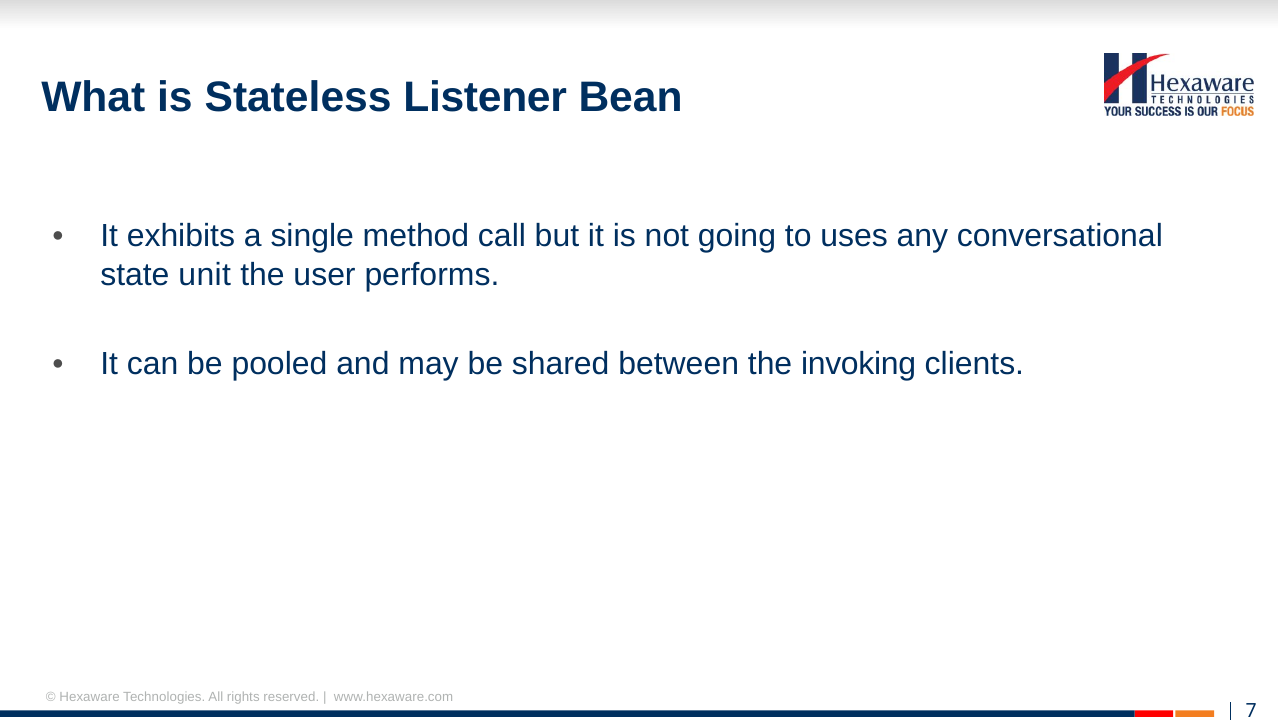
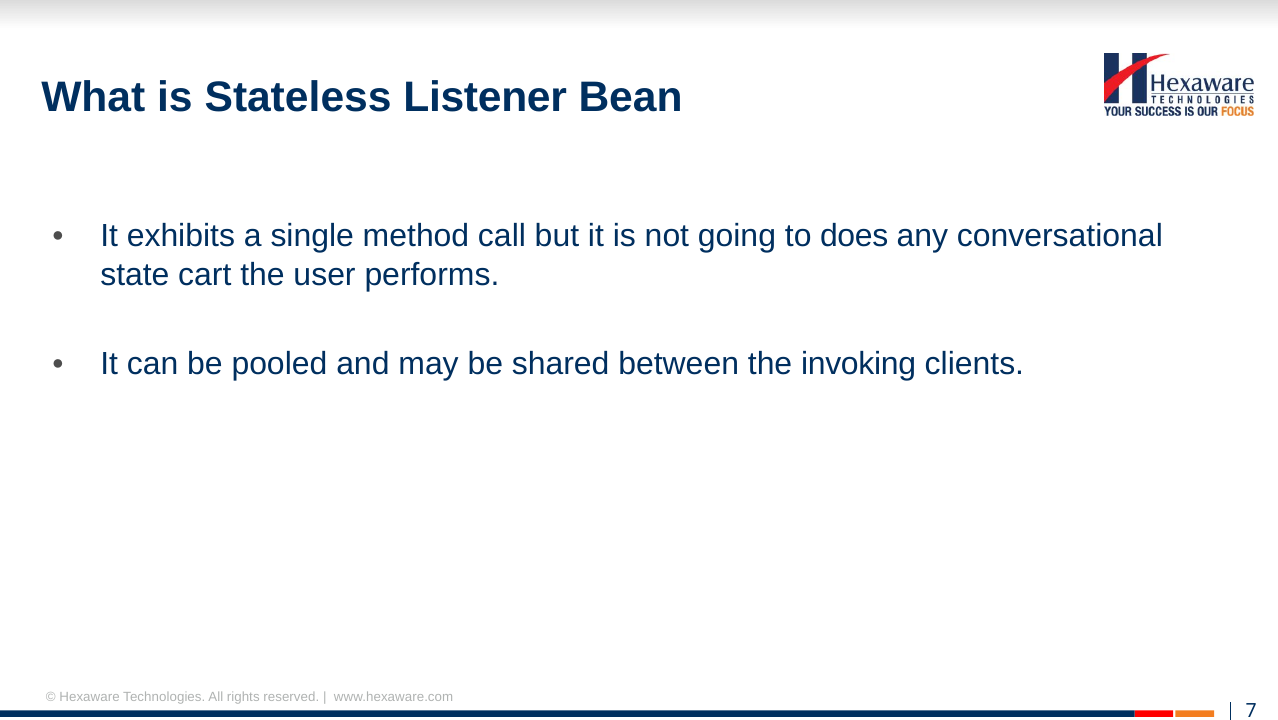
uses: uses -> does (854, 236)
unit: unit -> cart (205, 275)
